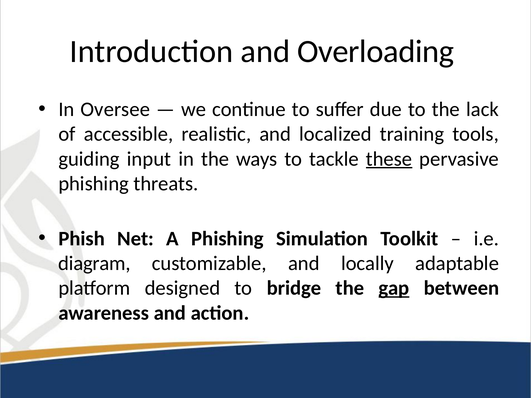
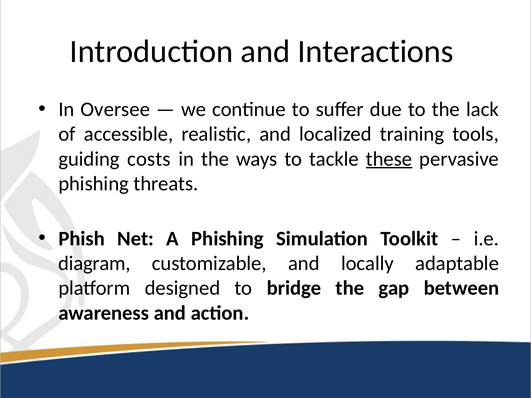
Overloading: Overloading -> Interactions (375, 51)
input: input -> costs (149, 159)
gap underline: present -> none (394, 288)
